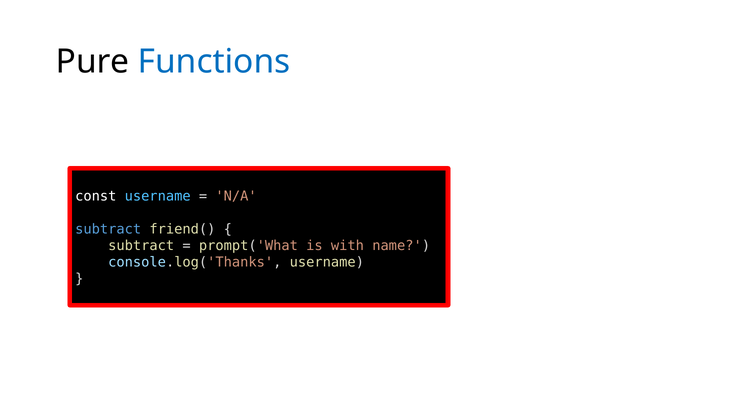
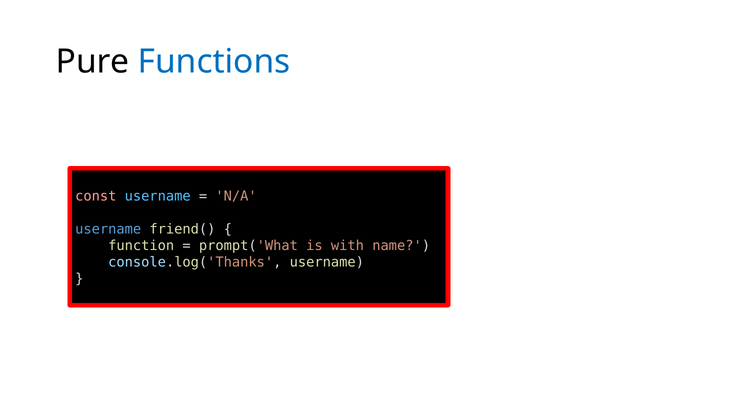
const colour: white -> pink (96, 196)
subtract: subtract -> username (108, 229)
subtract: subtract -> function (141, 246)
